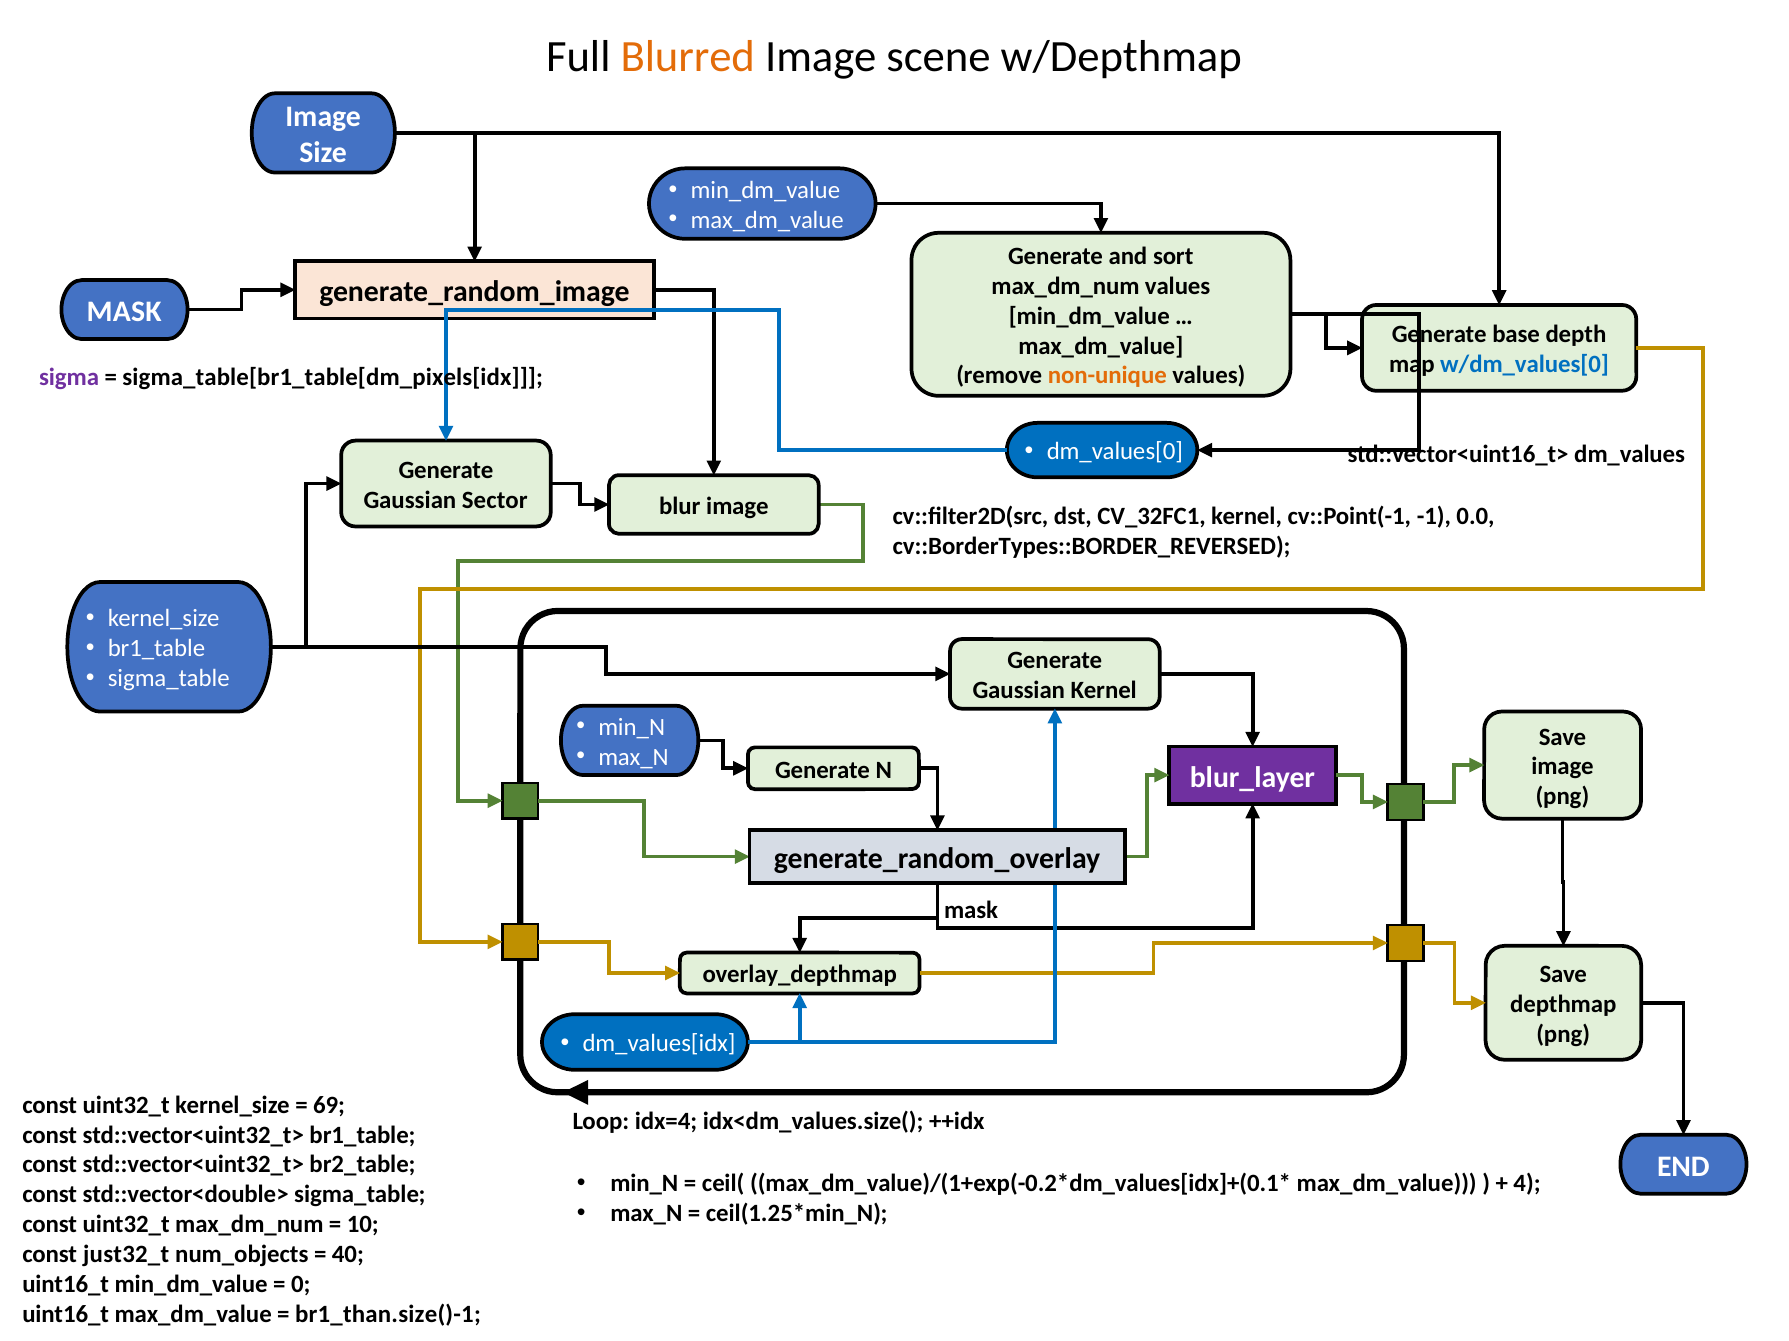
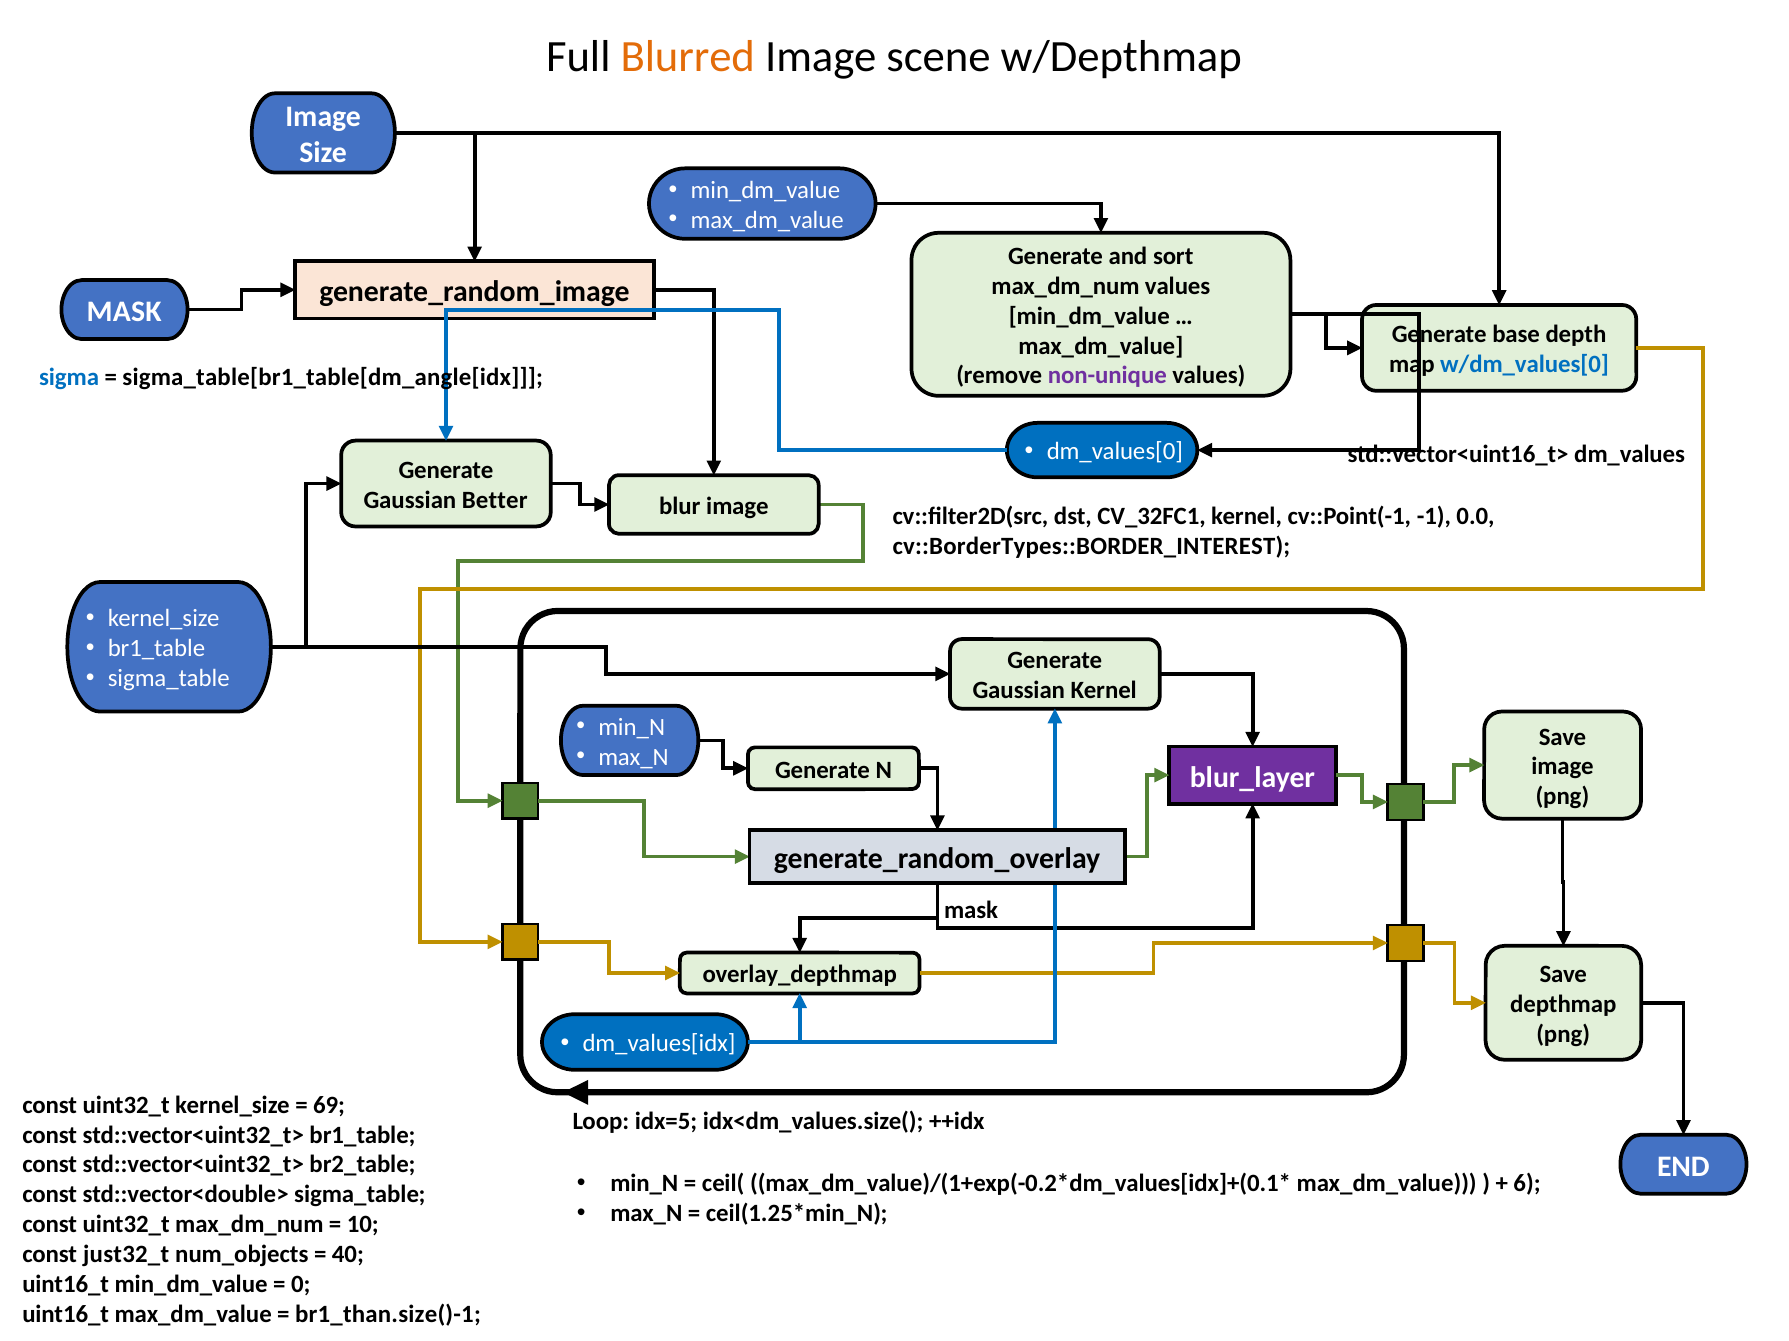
non-unique colour: orange -> purple (1107, 376)
sigma colour: purple -> blue (69, 378)
sigma_table[br1_table[dm_pixels[idx: sigma_table[br1_table[dm_pixels[idx -> sigma_table[br1_table[dm_angle[idx (333, 378)
Sector: Sector -> Better (495, 500)
cv::BorderTypes::BORDER_REVERSED: cv::BorderTypes::BORDER_REVERSED -> cv::BorderTypes::BORDER_INTEREST (1091, 547)
idx=4: idx=4 -> idx=5 (666, 1122)
4: 4 -> 6 (1527, 1184)
